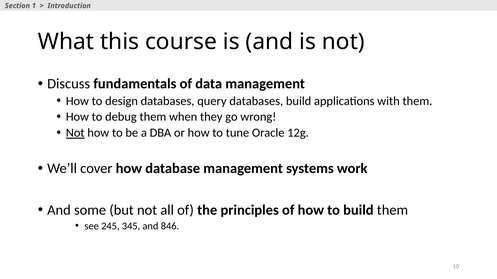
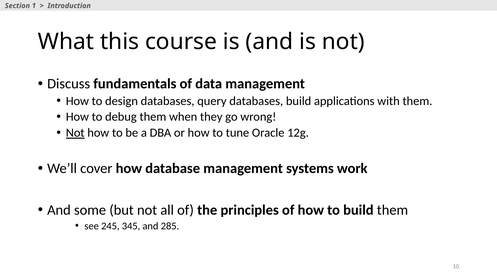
846: 846 -> 285 (170, 226)
